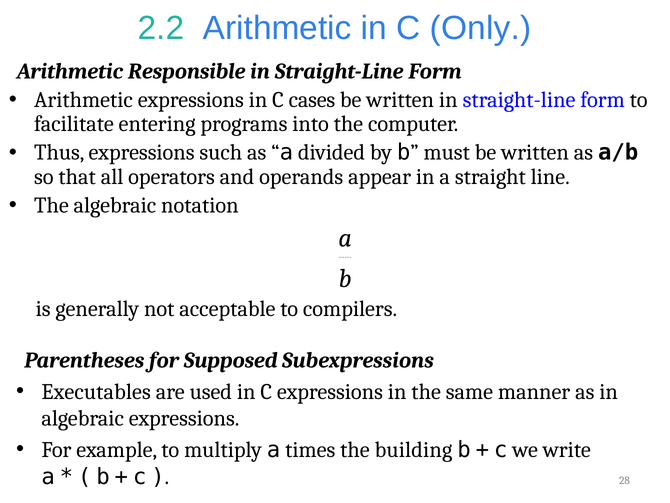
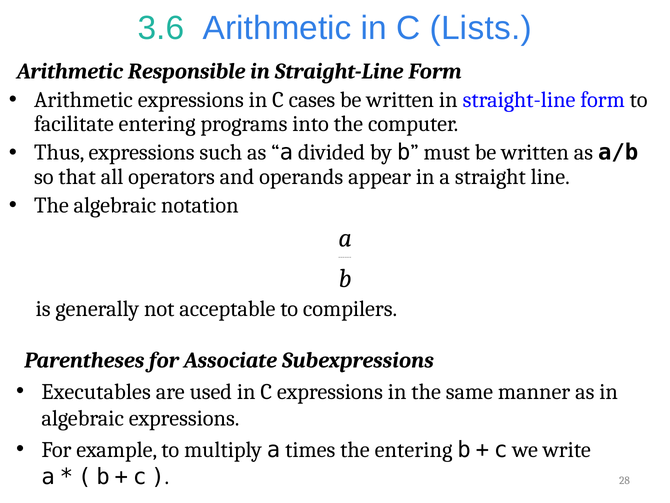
2.2: 2.2 -> 3.6 (161, 28)
Only: Only -> Lists (481, 28)
Supposed: Supposed -> Associate (230, 360)
the building: building -> entering (414, 449)
